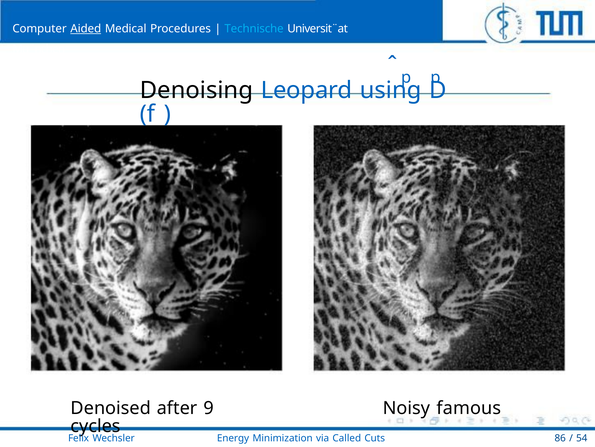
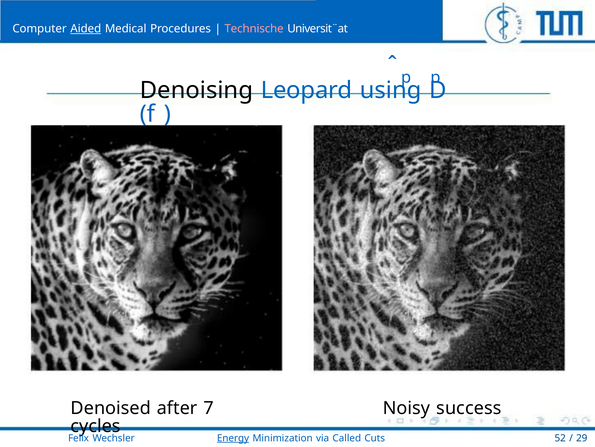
Technische colour: light blue -> pink (254, 29)
9: 9 -> 7 (209, 408)
famous: famous -> success (469, 408)
Energy underline: none -> present (233, 438)
86: 86 -> 52 (560, 438)
54: 54 -> 29 (582, 438)
